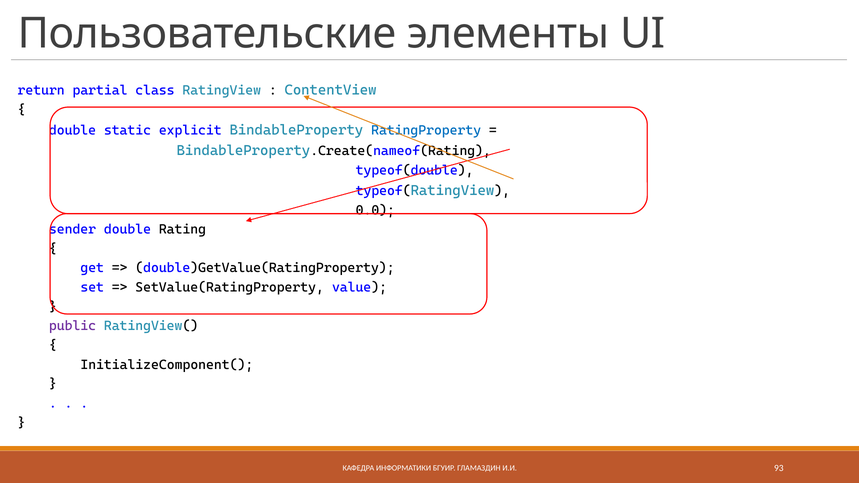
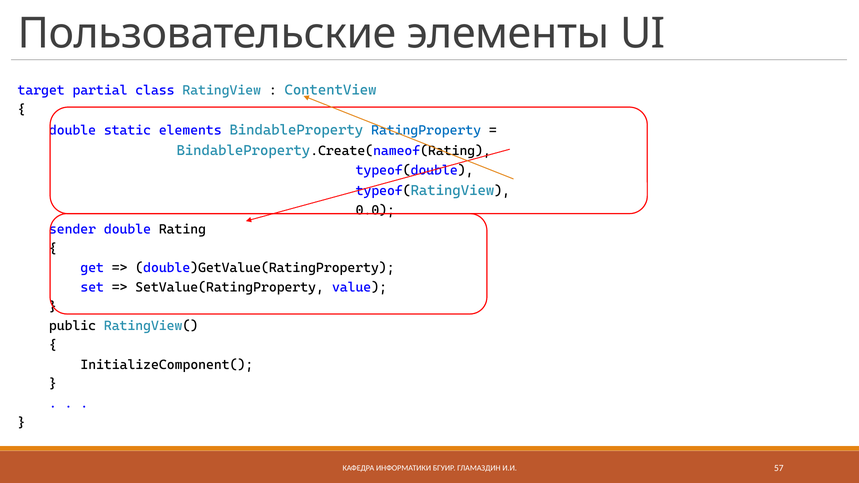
return: return -> target (41, 90)
explicit: explicit -> elements (190, 130)
public colour: purple -> black (73, 326)
93: 93 -> 57 (779, 469)
